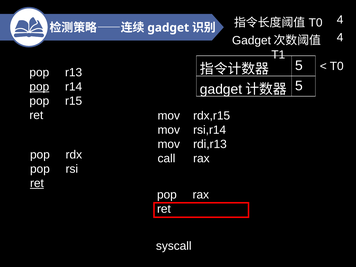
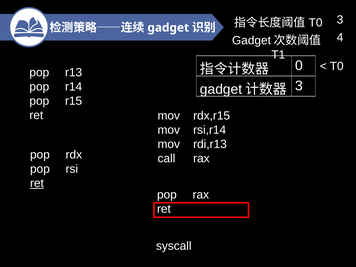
T0 4: 4 -> 3 (340, 20)
5: 5 -> 0 (299, 66)
pop underline: present -> none (39, 87)
5: 5 -> 3 (299, 86)
